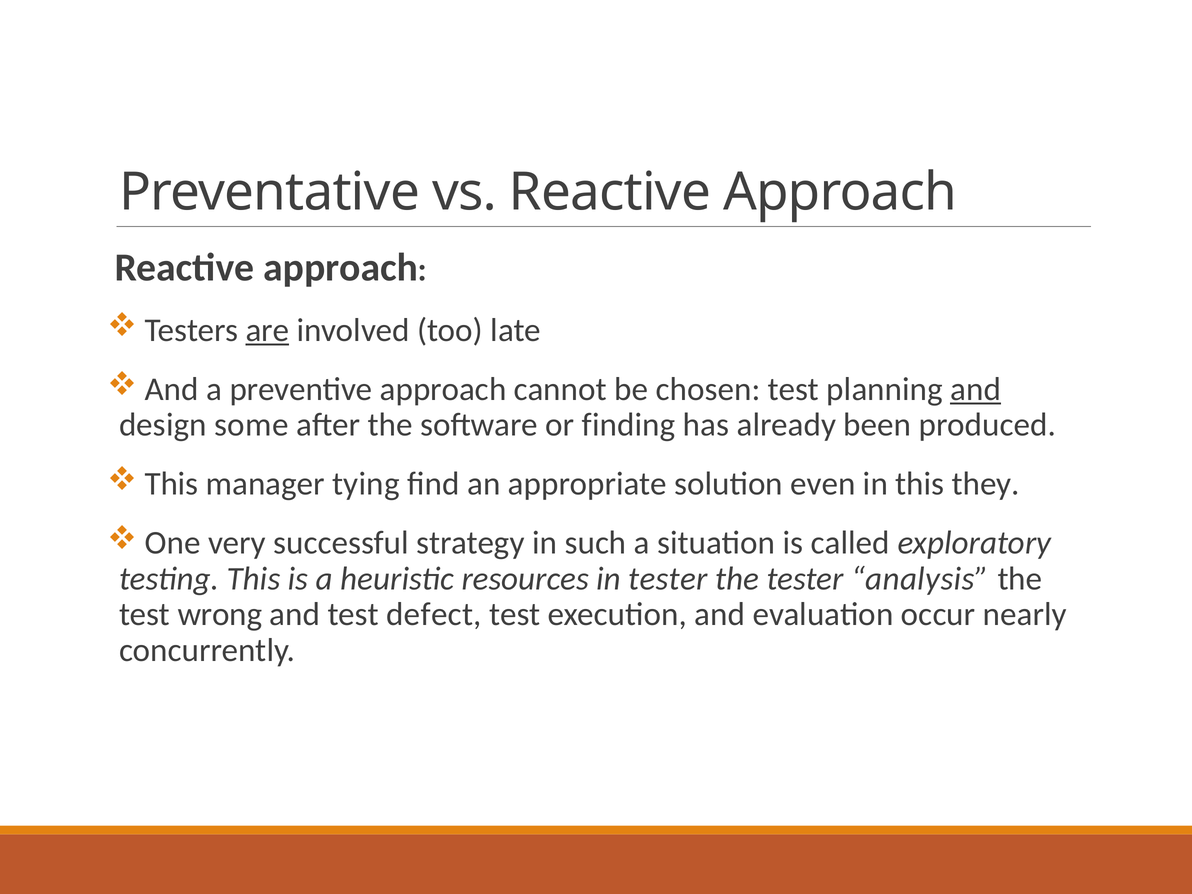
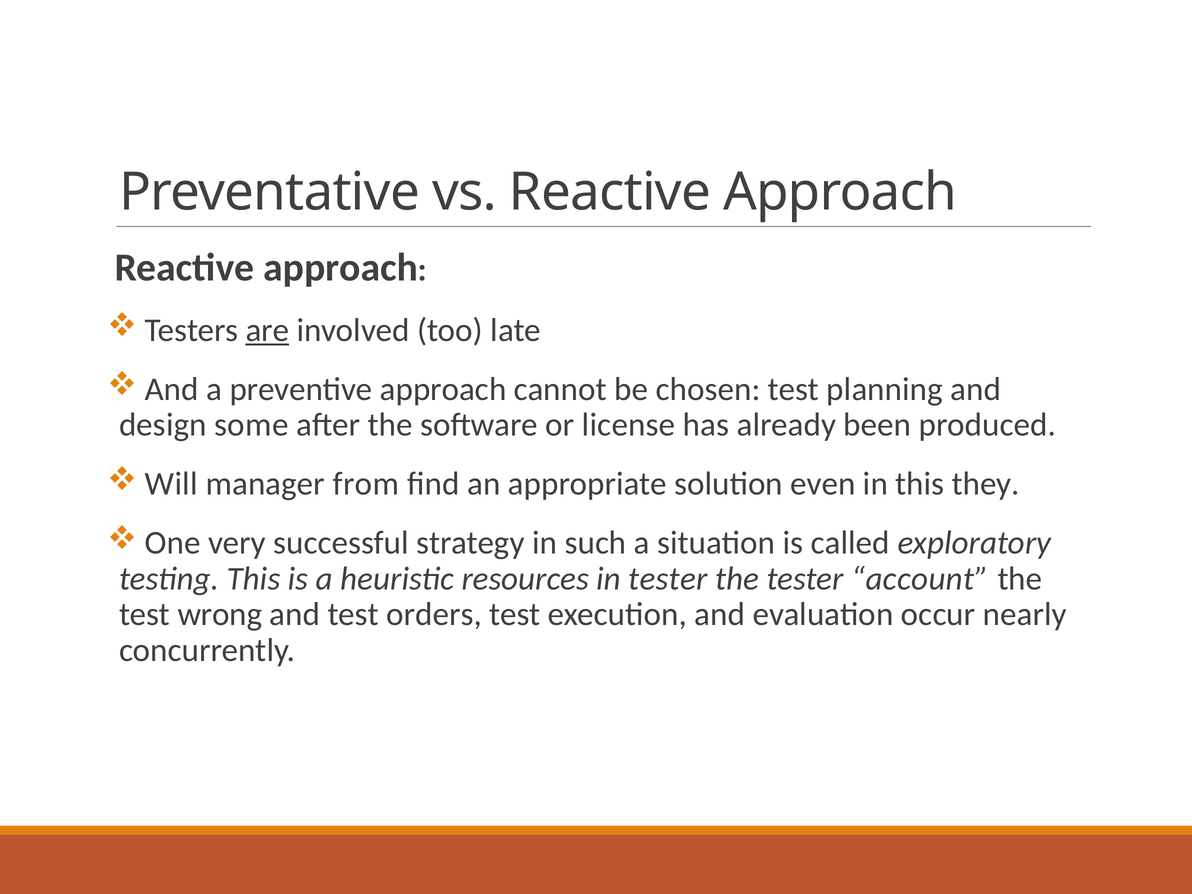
and underline: present -> none (976, 389)
finding: finding -> license (629, 425)
This: This -> Will (171, 484)
tying: tying -> from (366, 484)
analysis: analysis -> account (920, 579)
defect: defect -> orders (434, 614)
